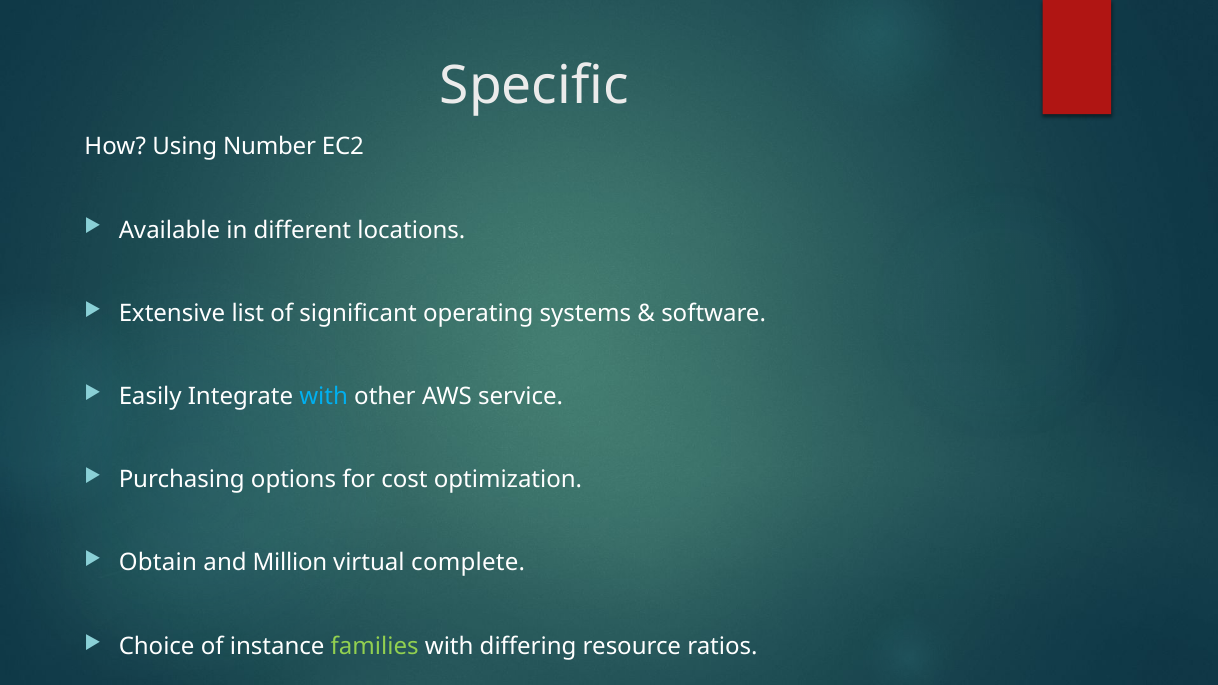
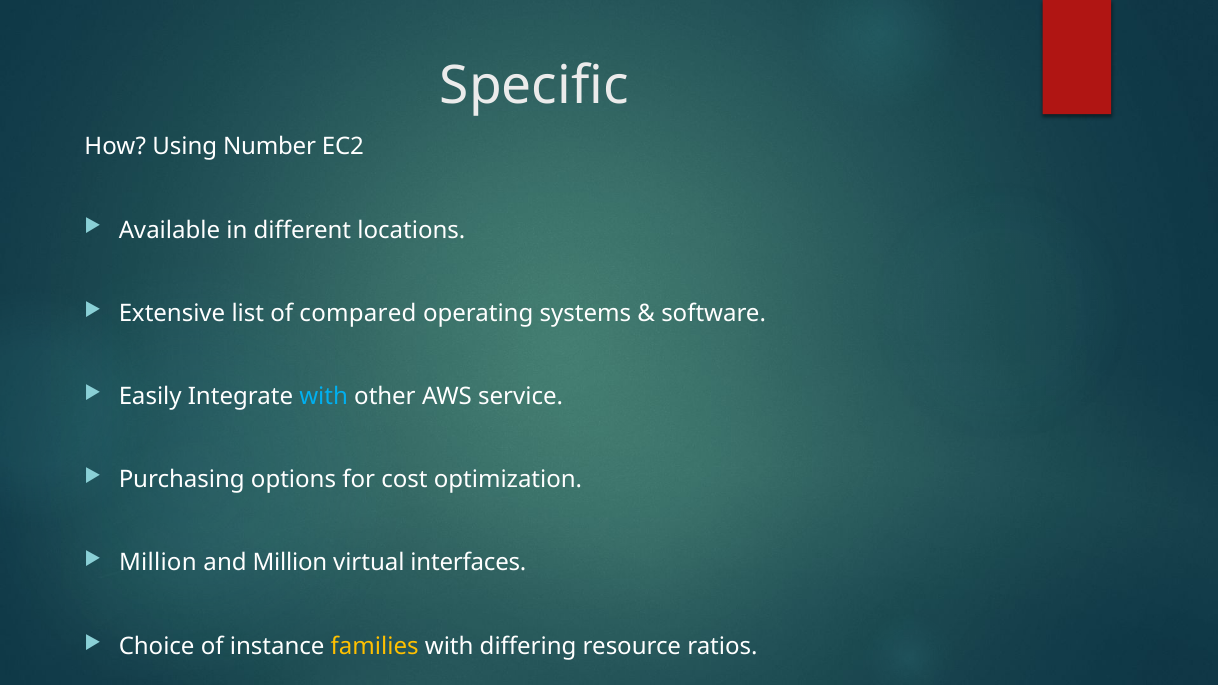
significant: significant -> compared (358, 313)
Obtain: Obtain -> Million (158, 563)
complete: complete -> interfaces (468, 563)
families colour: light green -> yellow (375, 646)
